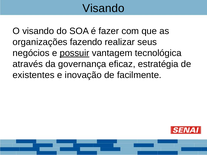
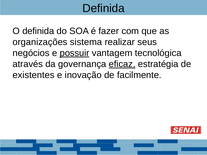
Visando: Visando -> Definida (104, 8)
O visando: visando -> definida (38, 31)
fazendo: fazendo -> sistema (86, 42)
eficaz underline: none -> present (122, 64)
